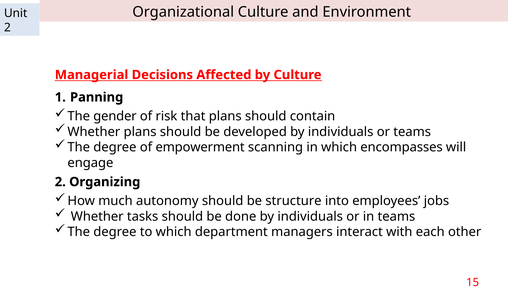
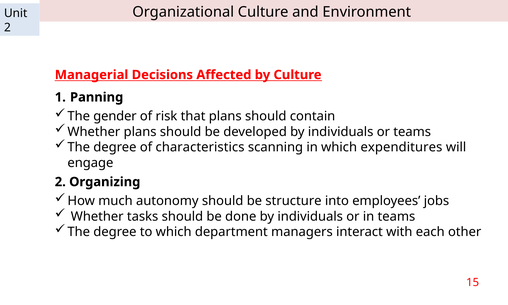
empowerment: empowerment -> characteristics (200, 147)
encompasses: encompasses -> expenditures (401, 147)
